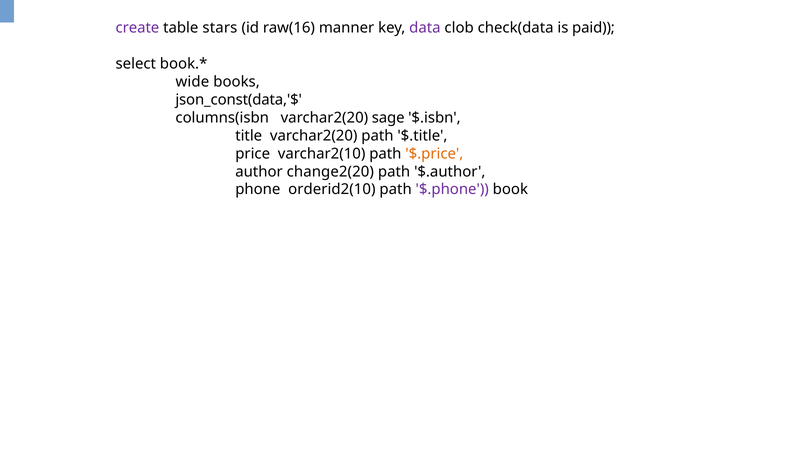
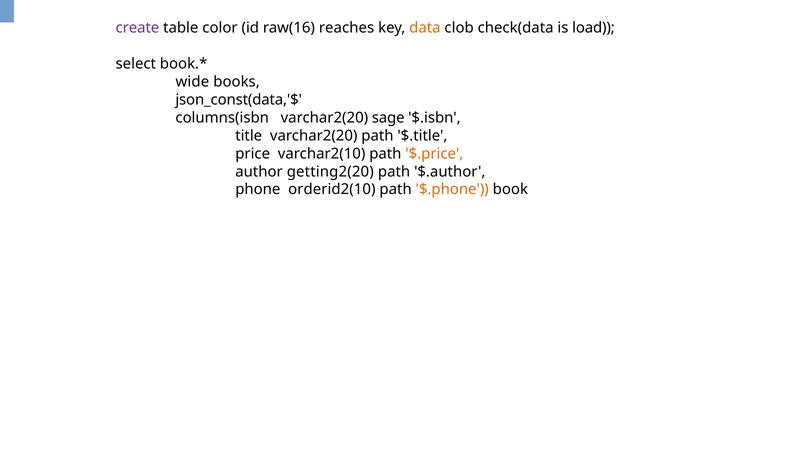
stars: stars -> color (220, 28)
manner: manner -> reaches (347, 28)
data colour: purple -> orange (425, 28)
paid: paid -> load (593, 28)
change2(20: change2(20 -> getting2(20 (330, 172)
$.phone colour: purple -> orange (452, 190)
